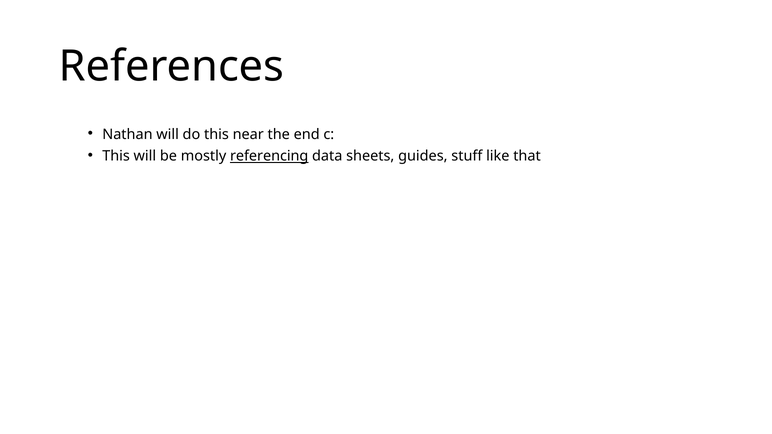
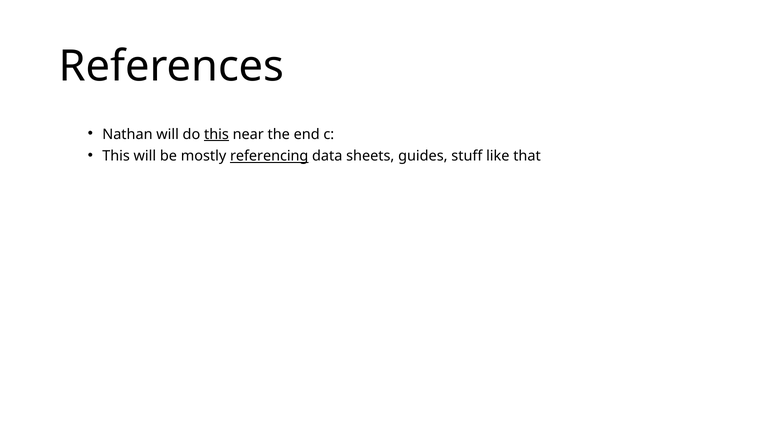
this underline: none -> present (216, 134)
